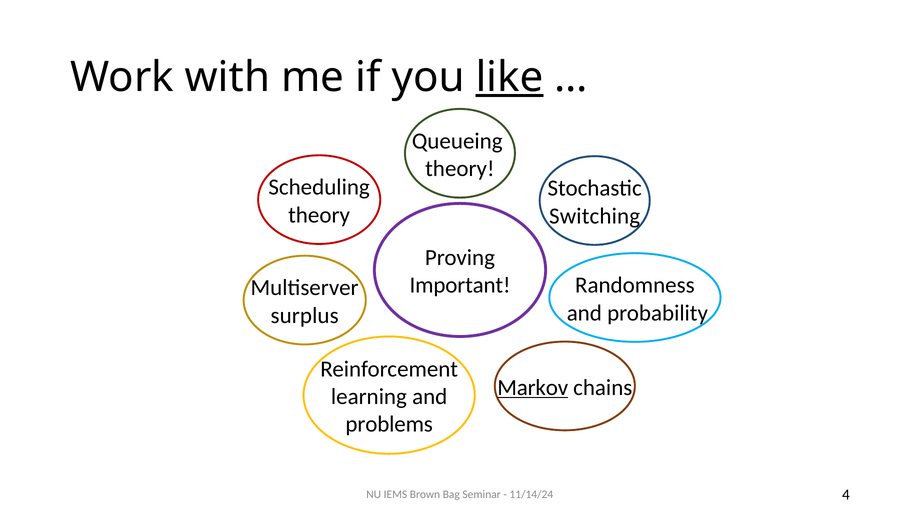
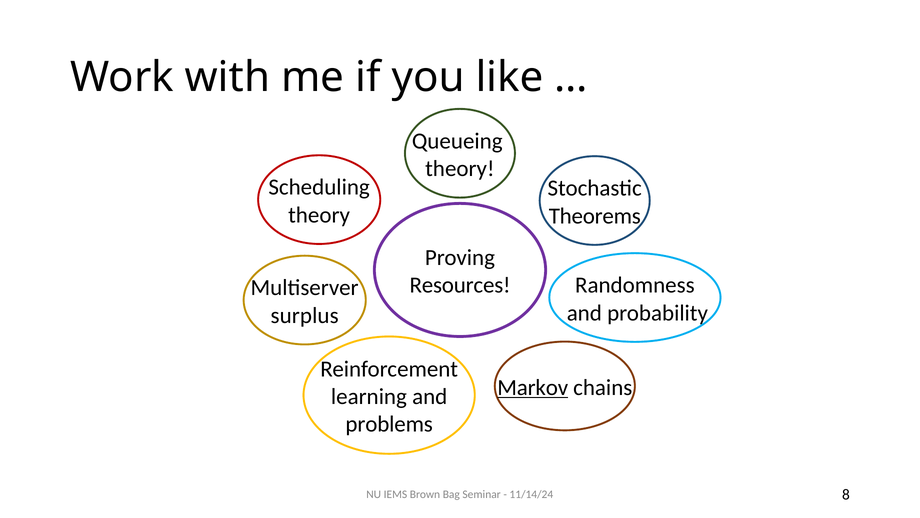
like underline: present -> none (510, 77)
Switching: Switching -> Theorems (595, 216)
Important: Important -> Resources (460, 285)
4: 4 -> 8 (846, 494)
